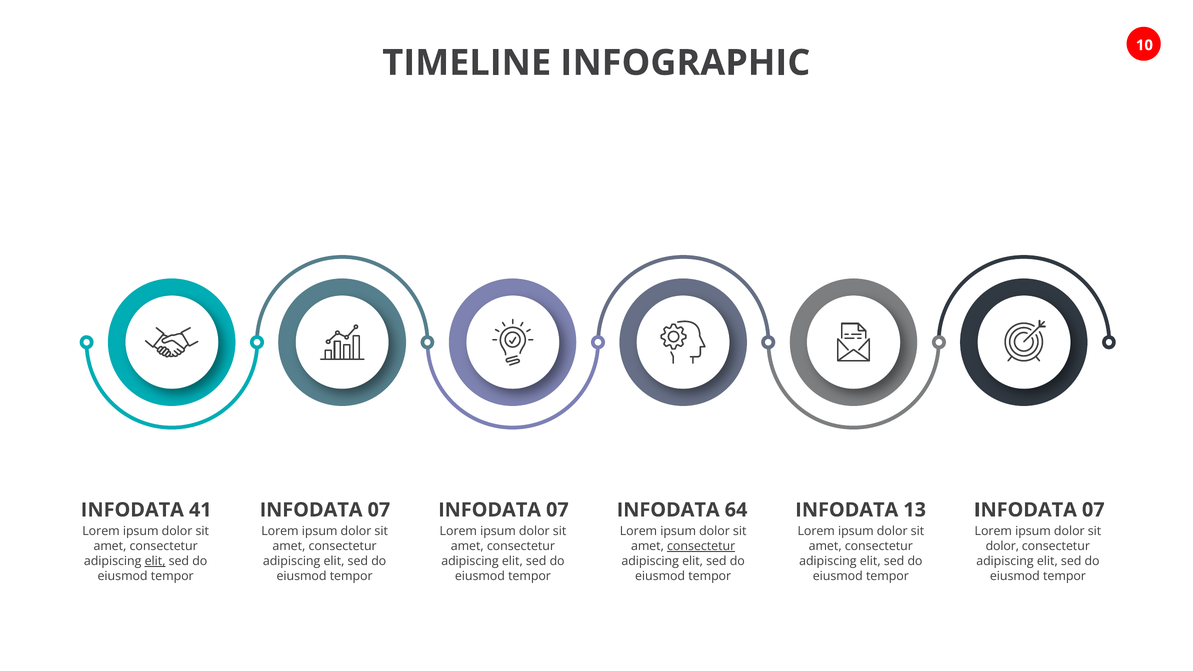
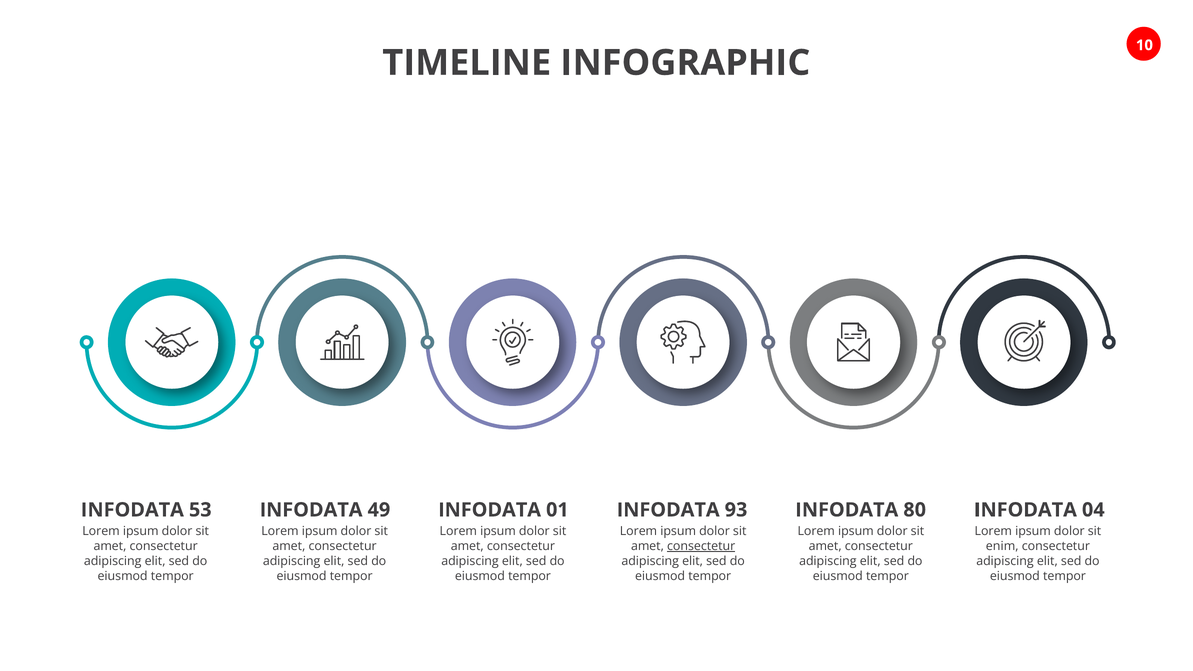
41: 41 -> 53 (200, 510)
07: 07 -> 49 (379, 510)
07: 07 -> 01 (557, 510)
64: 64 -> 93 (736, 510)
13: 13 -> 80 (915, 510)
07: 07 -> 04 (1093, 510)
dolor: dolor -> enim (1002, 546)
elit underline: present -> none (155, 561)
